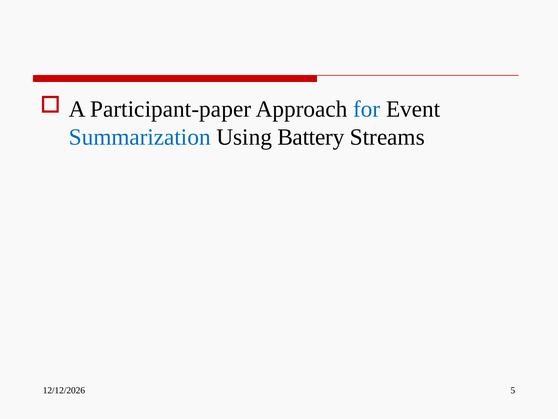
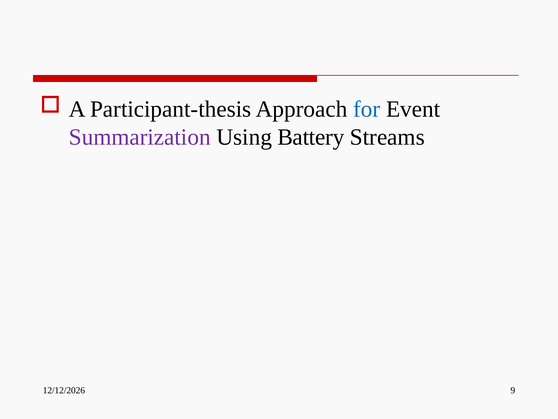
Participant-paper: Participant-paper -> Participant-thesis (171, 109)
Summarization colour: blue -> purple (140, 137)
5: 5 -> 9 (513, 390)
